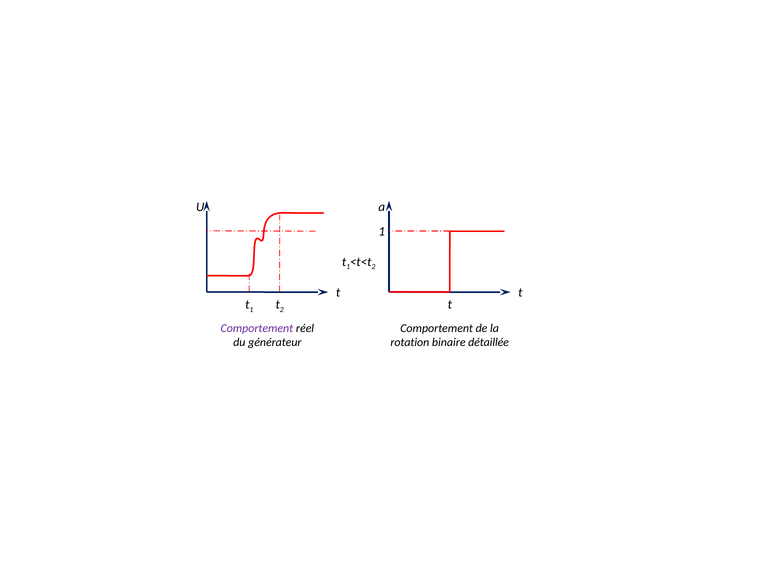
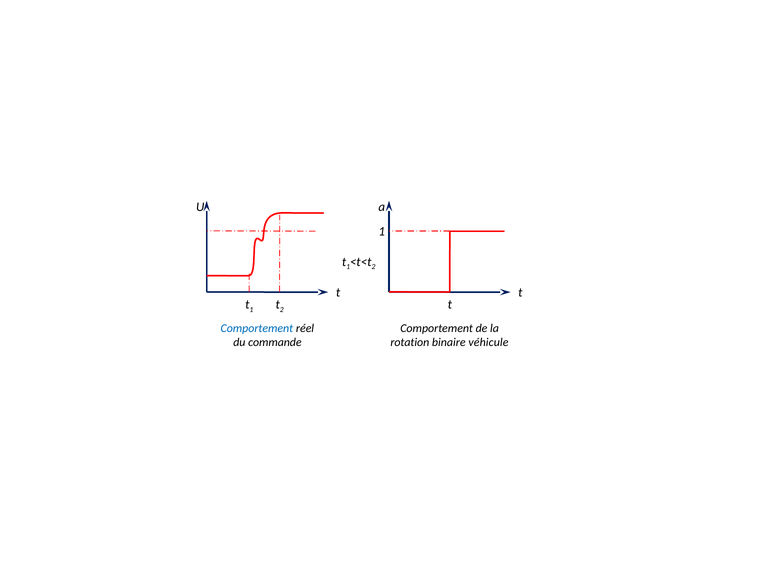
Comportement colour: purple -> blue (257, 328)
générateur: générateur -> commande (275, 342)
détaillée: détaillée -> véhicule (488, 342)
